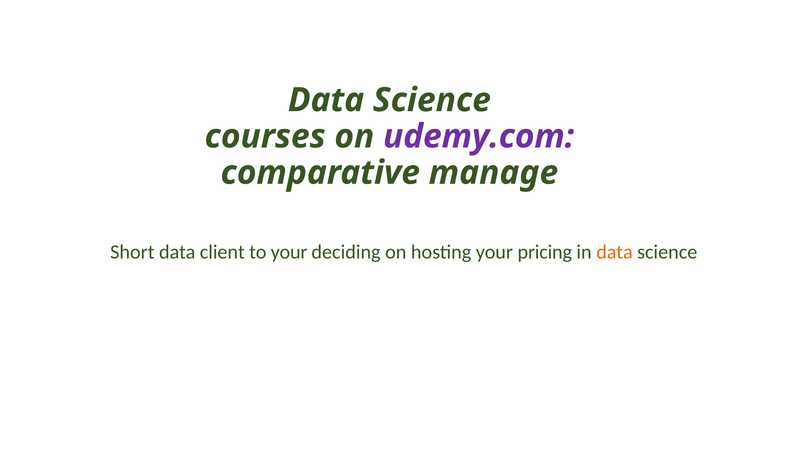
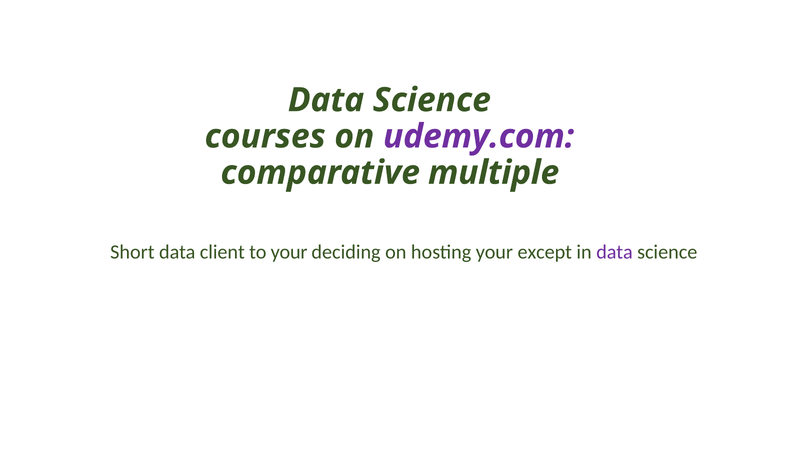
manage: manage -> multiple (494, 173)
pricing: pricing -> except (545, 253)
data colour: orange -> purple (614, 253)
